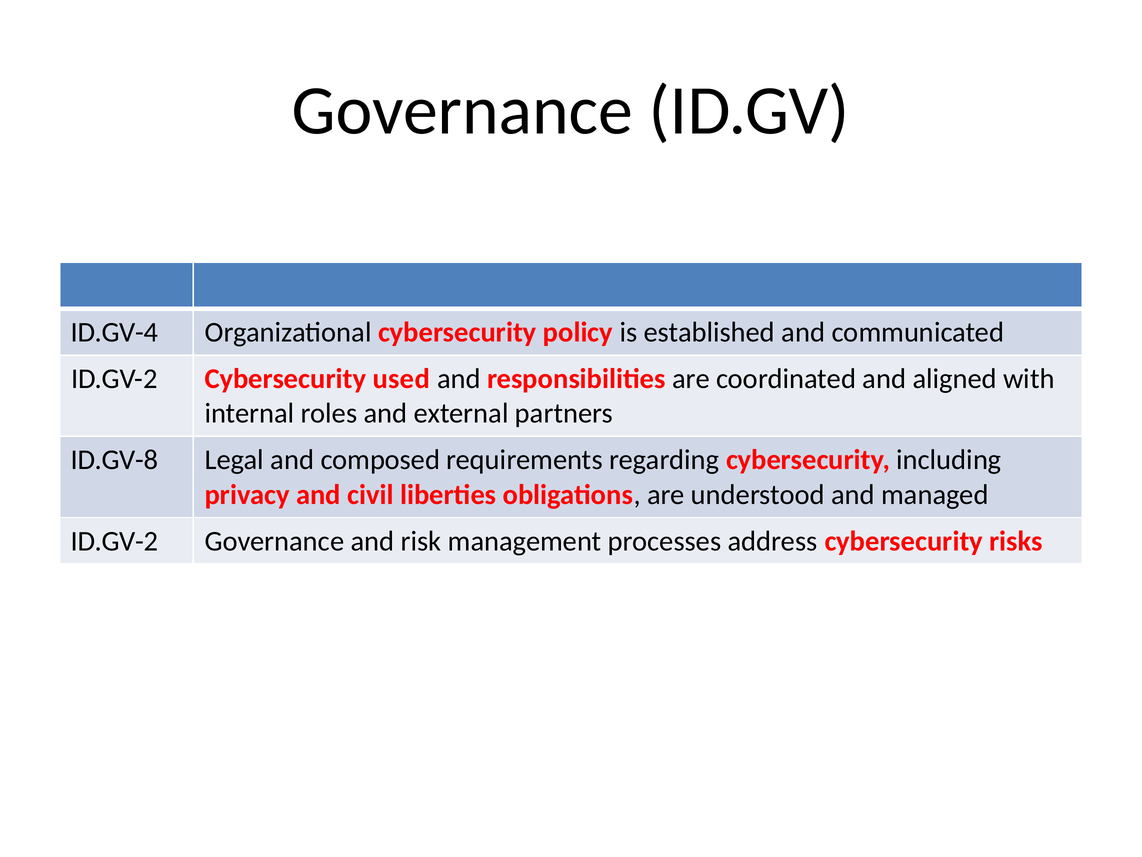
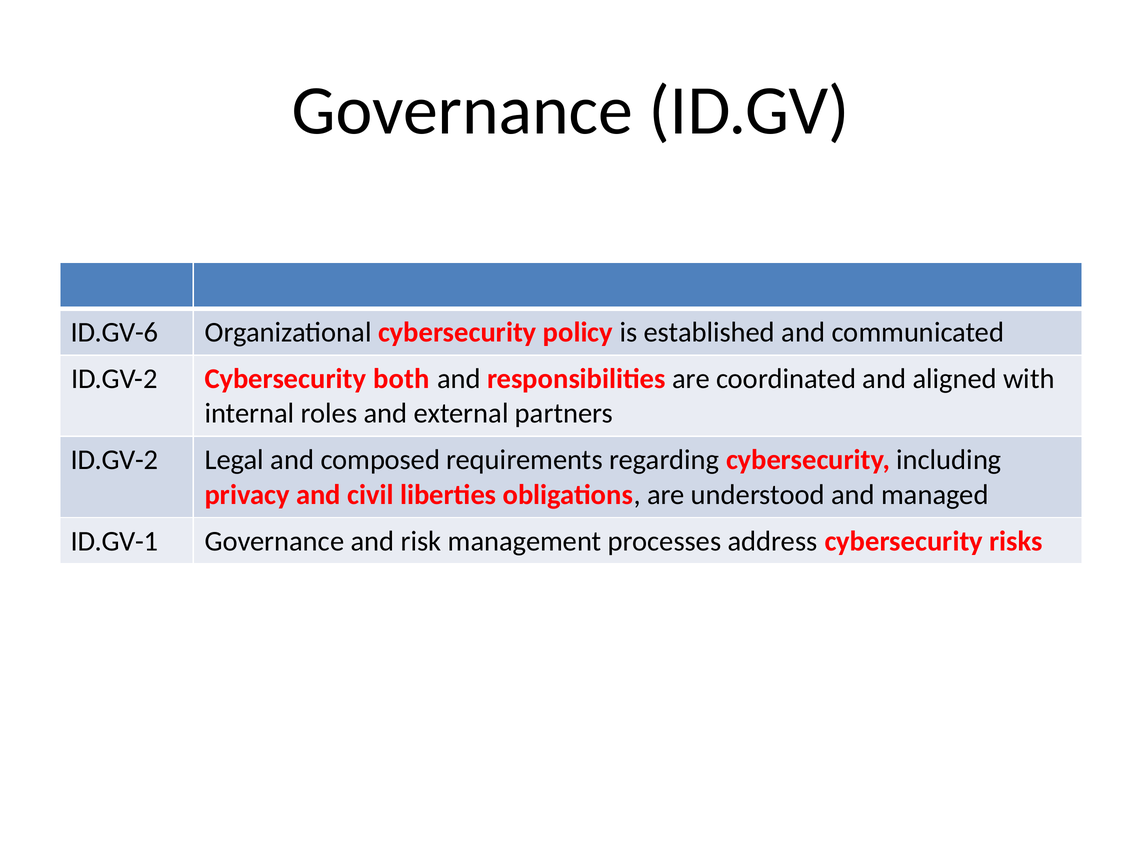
ID.GV-4: ID.GV-4 -> ID.GV-6 (114, 332)
used: used -> both (401, 378)
ID.GV-8: ID.GV-8 -> ID.GV-2 (114, 460)
ID.GV-2: ID.GV-2 -> ID.GV-1 (114, 541)
